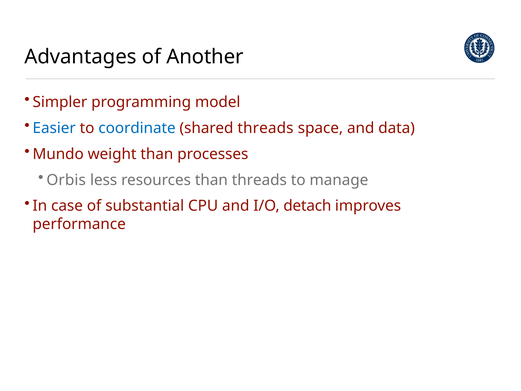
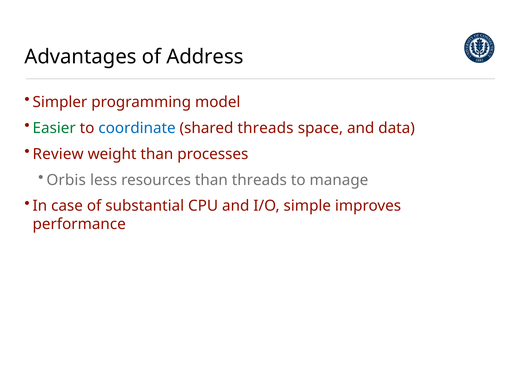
Another: Another -> Address (205, 57)
Easier colour: blue -> green (54, 128)
Mundo: Mundo -> Review (58, 154)
detach: detach -> simple (307, 206)
